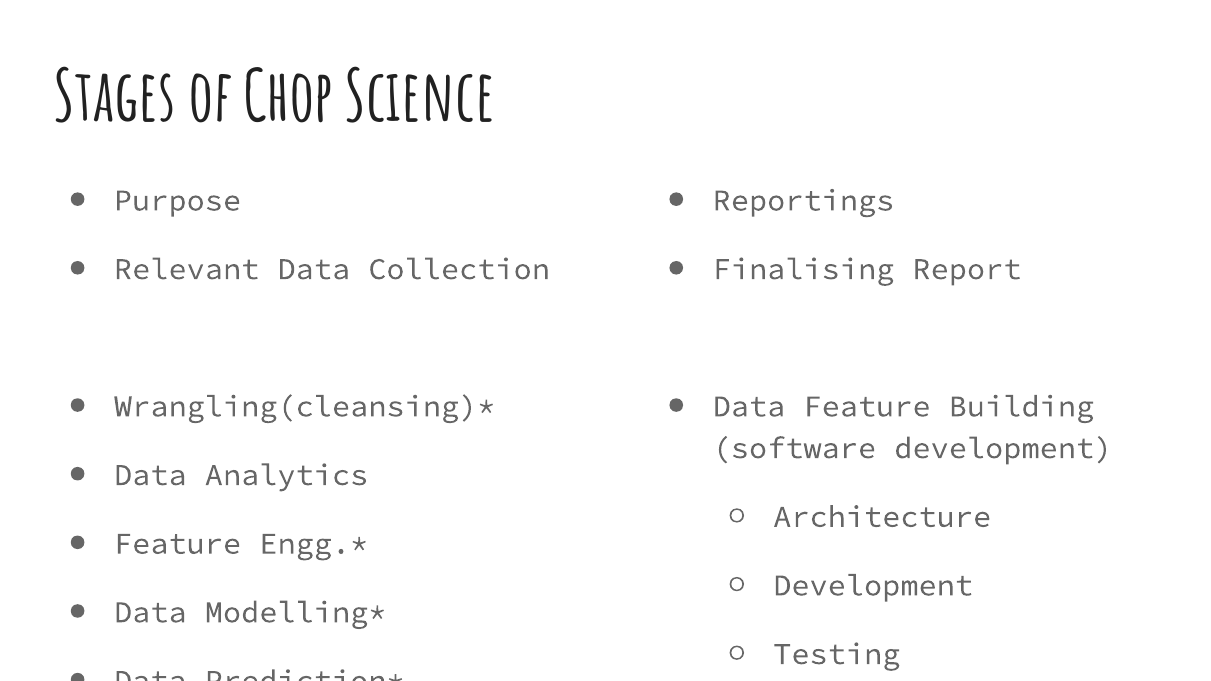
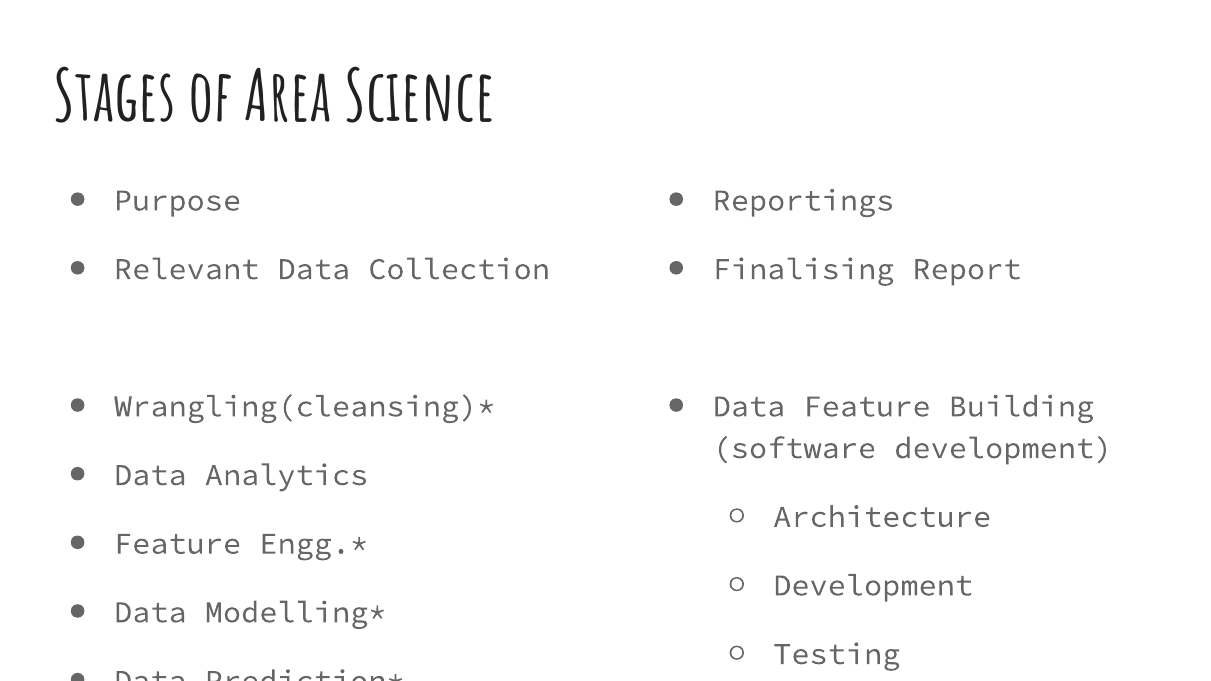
Chop: Chop -> Area (288, 98)
